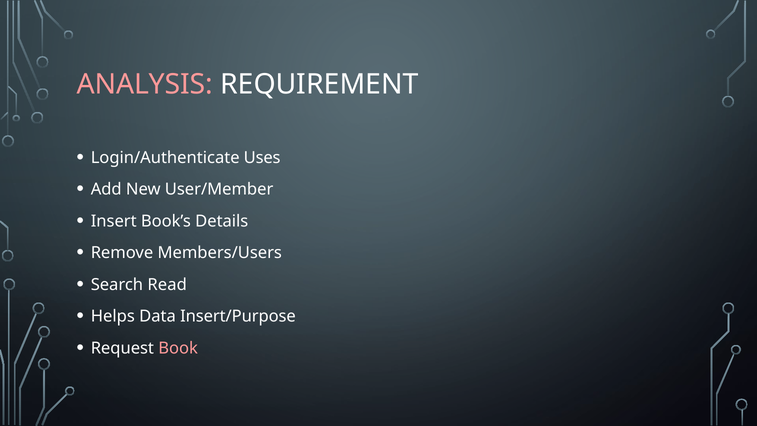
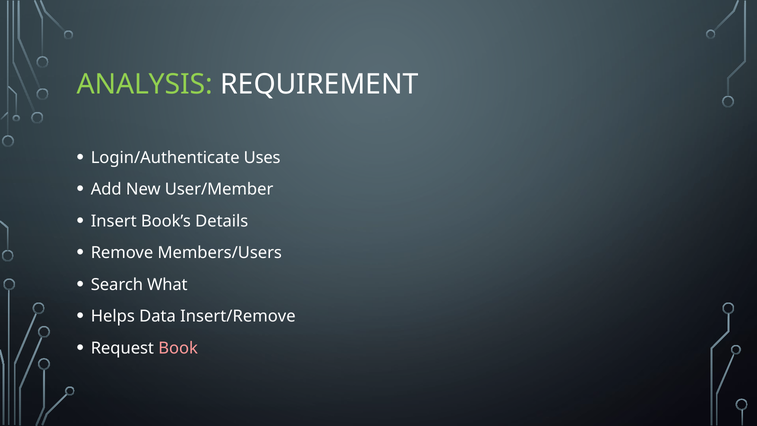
ANALYSIS colour: pink -> light green (145, 84)
Read: Read -> What (167, 284)
Insert/Purpose: Insert/Purpose -> Insert/Remove (238, 316)
